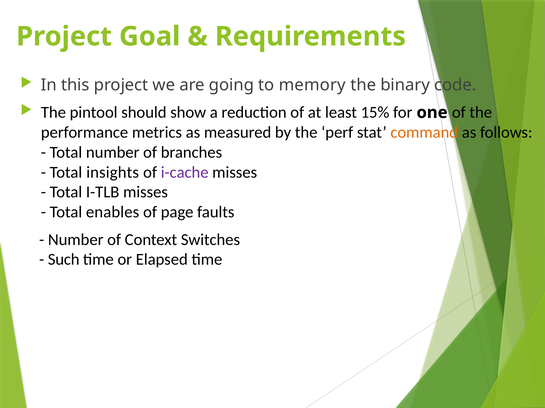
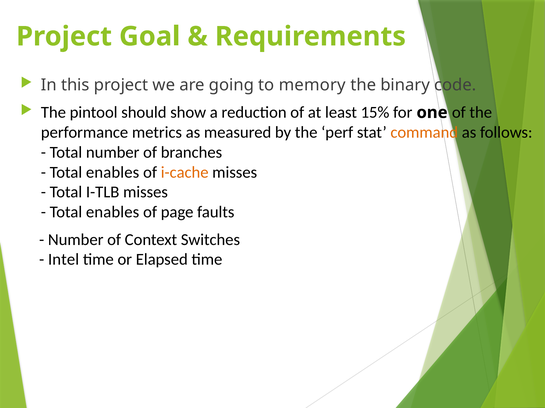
insights: insights -> enables (113, 173)
i-cache colour: purple -> orange (185, 173)
Such: Such -> Intel (64, 260)
